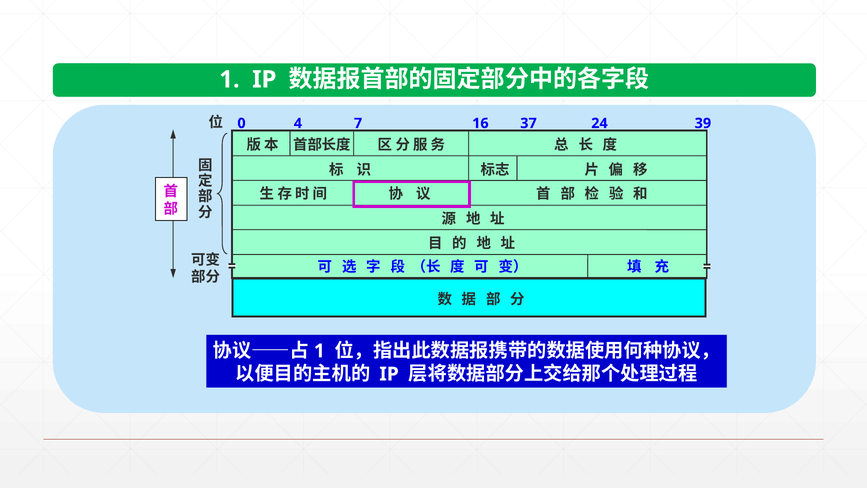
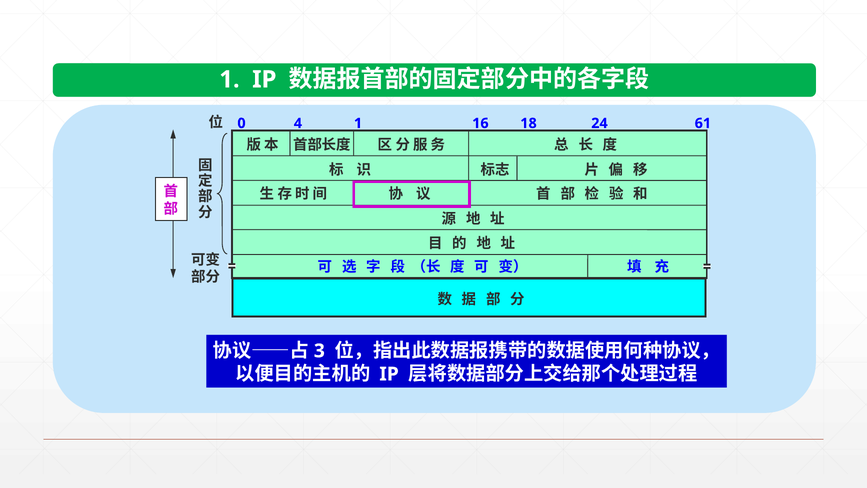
4 7: 7 -> 1 (358, 123)
37: 37 -> 18 (529, 123)
39: 39 -> 61 (703, 123)
1: 1 -> 3 (319, 351)
